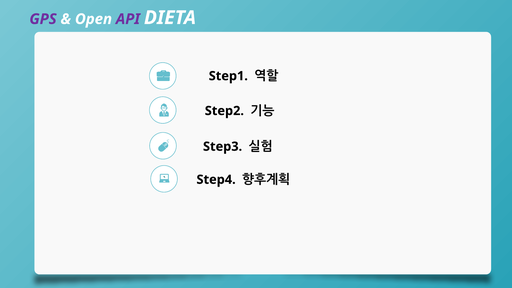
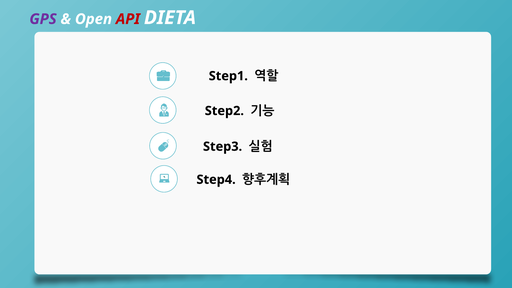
API colour: purple -> red (128, 19)
